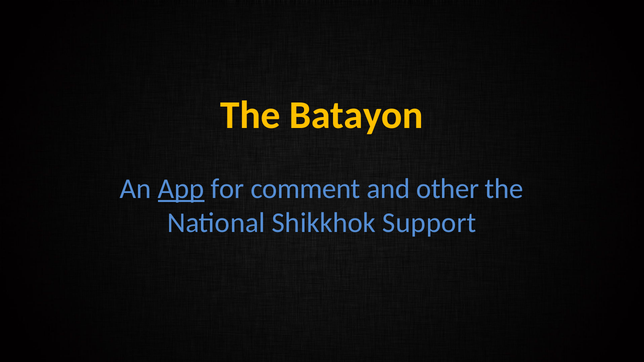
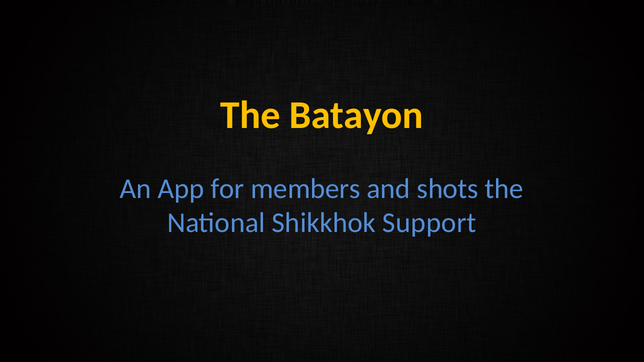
App underline: present -> none (181, 189)
comment: comment -> members (305, 189)
other: other -> shots (448, 189)
